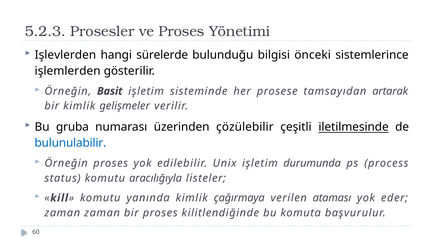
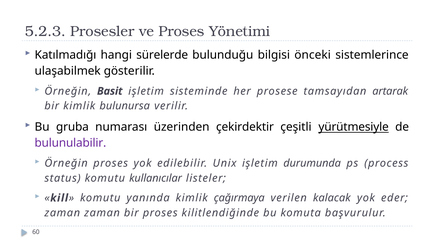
Işlevlerden: Işlevlerden -> Katılmadığı (65, 55)
işlemlerden: işlemlerden -> ulaşabilmek (68, 71)
gelişmeler: gelişmeler -> bulunursa (125, 106)
çözülebilir: çözülebilir -> çekirdektir (245, 127)
iletilmesinde: iletilmesinde -> yürütmesiyle (354, 127)
bulunulabilir colour: blue -> purple (70, 143)
aracılığıyla: aracılığıyla -> kullanıcılar (156, 178)
ataması: ataması -> kalacak (332, 198)
